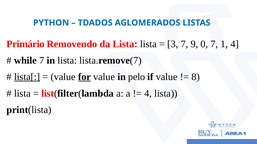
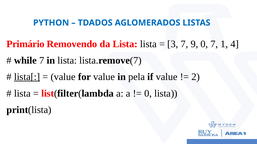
for underline: present -> none (85, 77)
pelo: pelo -> pela (137, 77)
8: 8 -> 2 (196, 77)
4: 4 -> 0 (148, 94)
